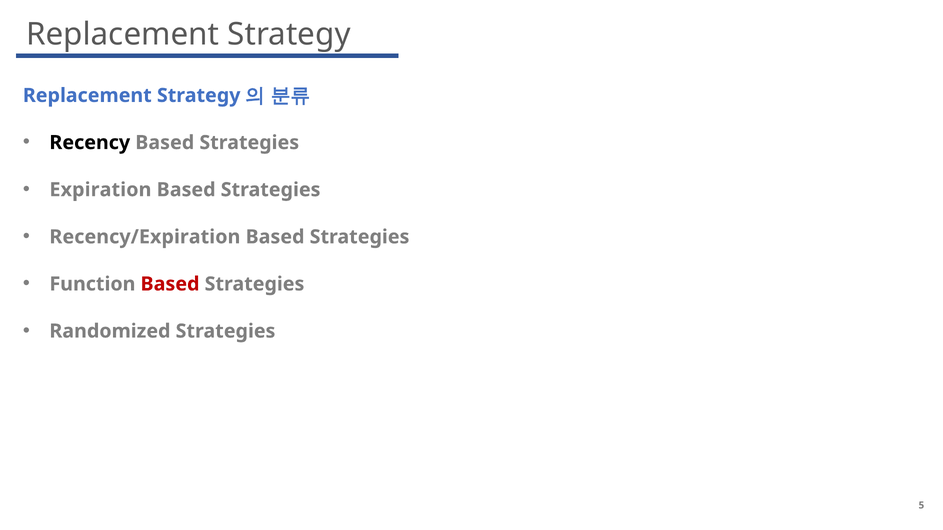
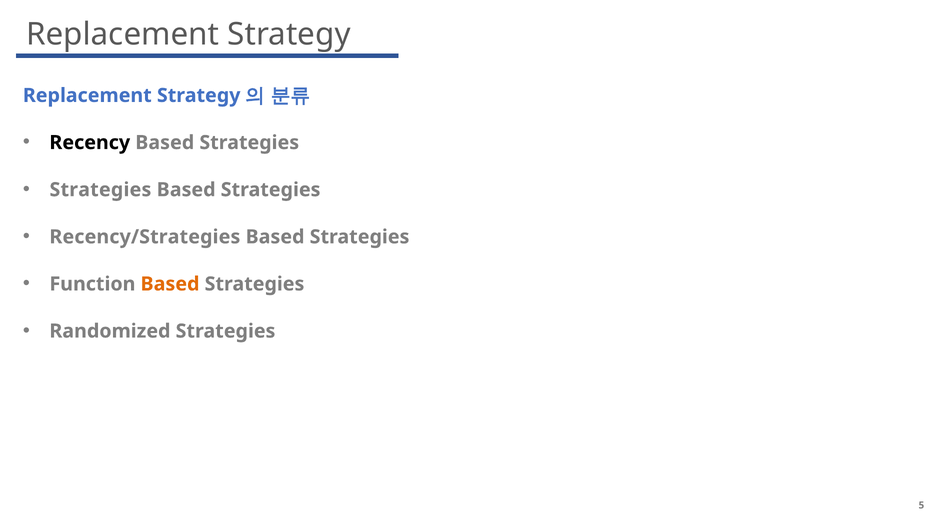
Expiration: Expiration -> Strategies (100, 190)
Recency/Expiration: Recency/Expiration -> Recency/Strategies (145, 237)
Based colour: red -> orange (170, 284)
